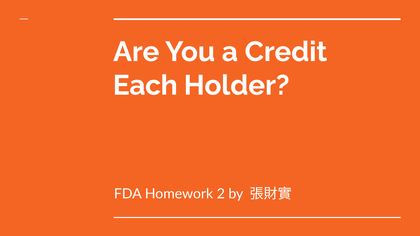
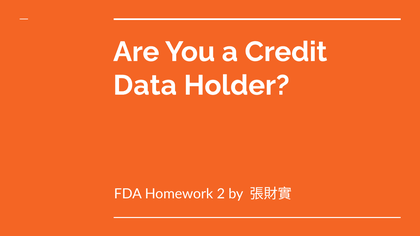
Each: Each -> Data (145, 86)
